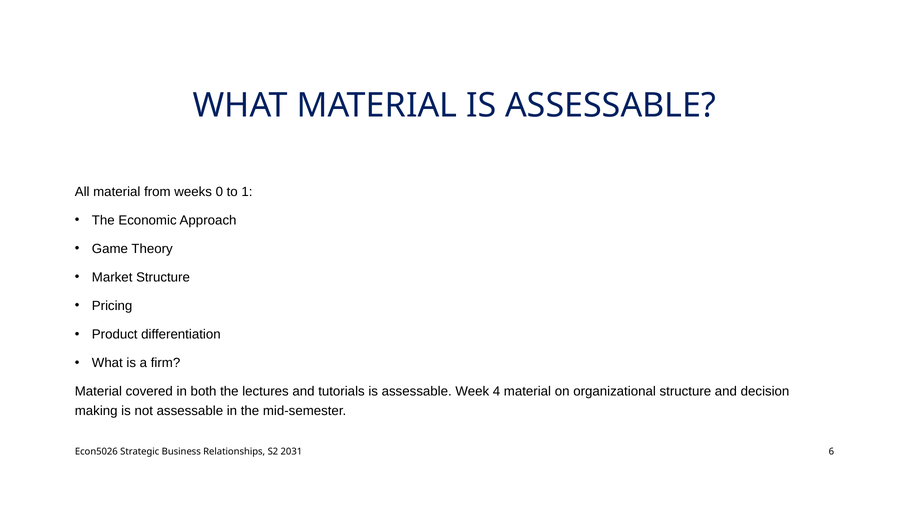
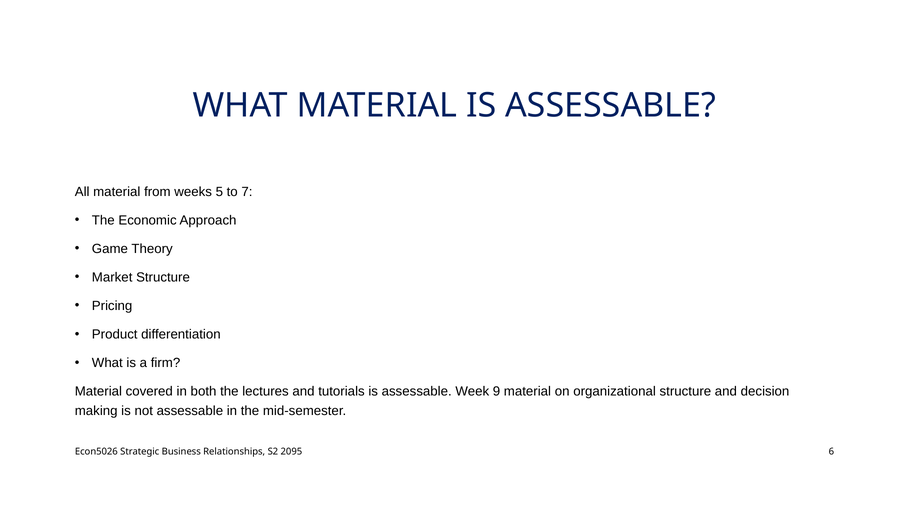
0: 0 -> 5 (219, 192)
1: 1 -> 7 (247, 192)
4: 4 -> 9 (497, 392)
2031: 2031 -> 2095 (291, 452)
